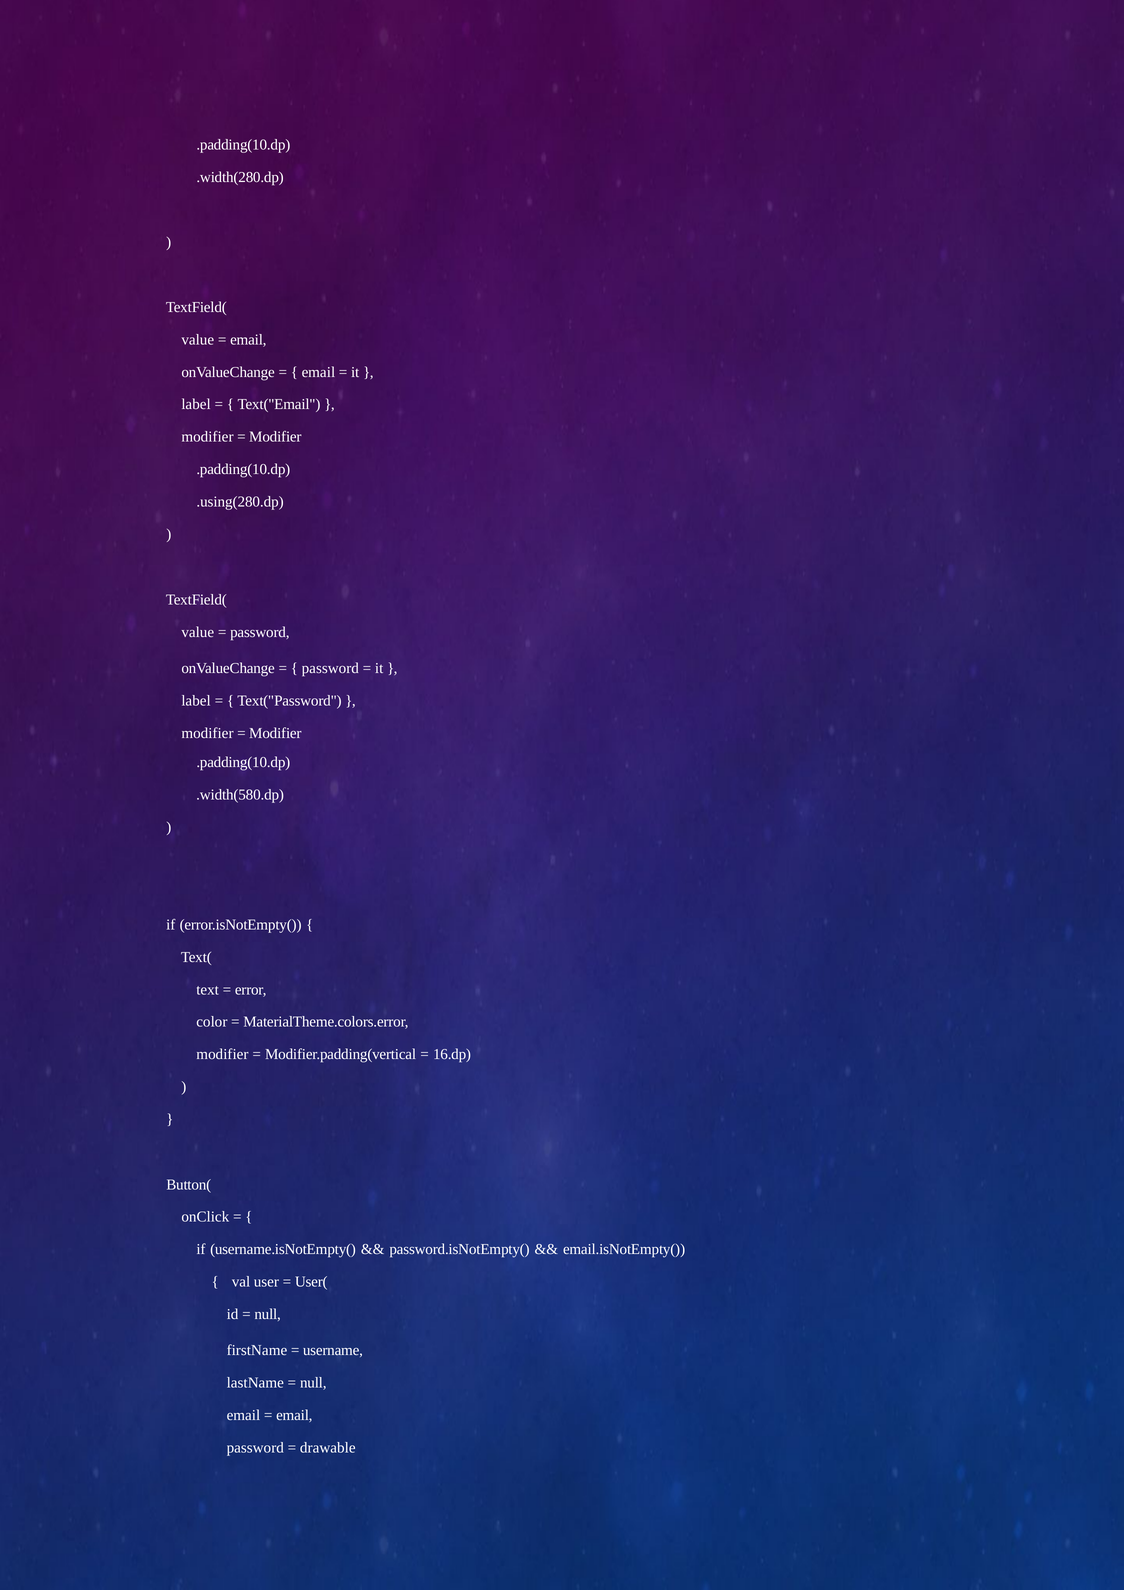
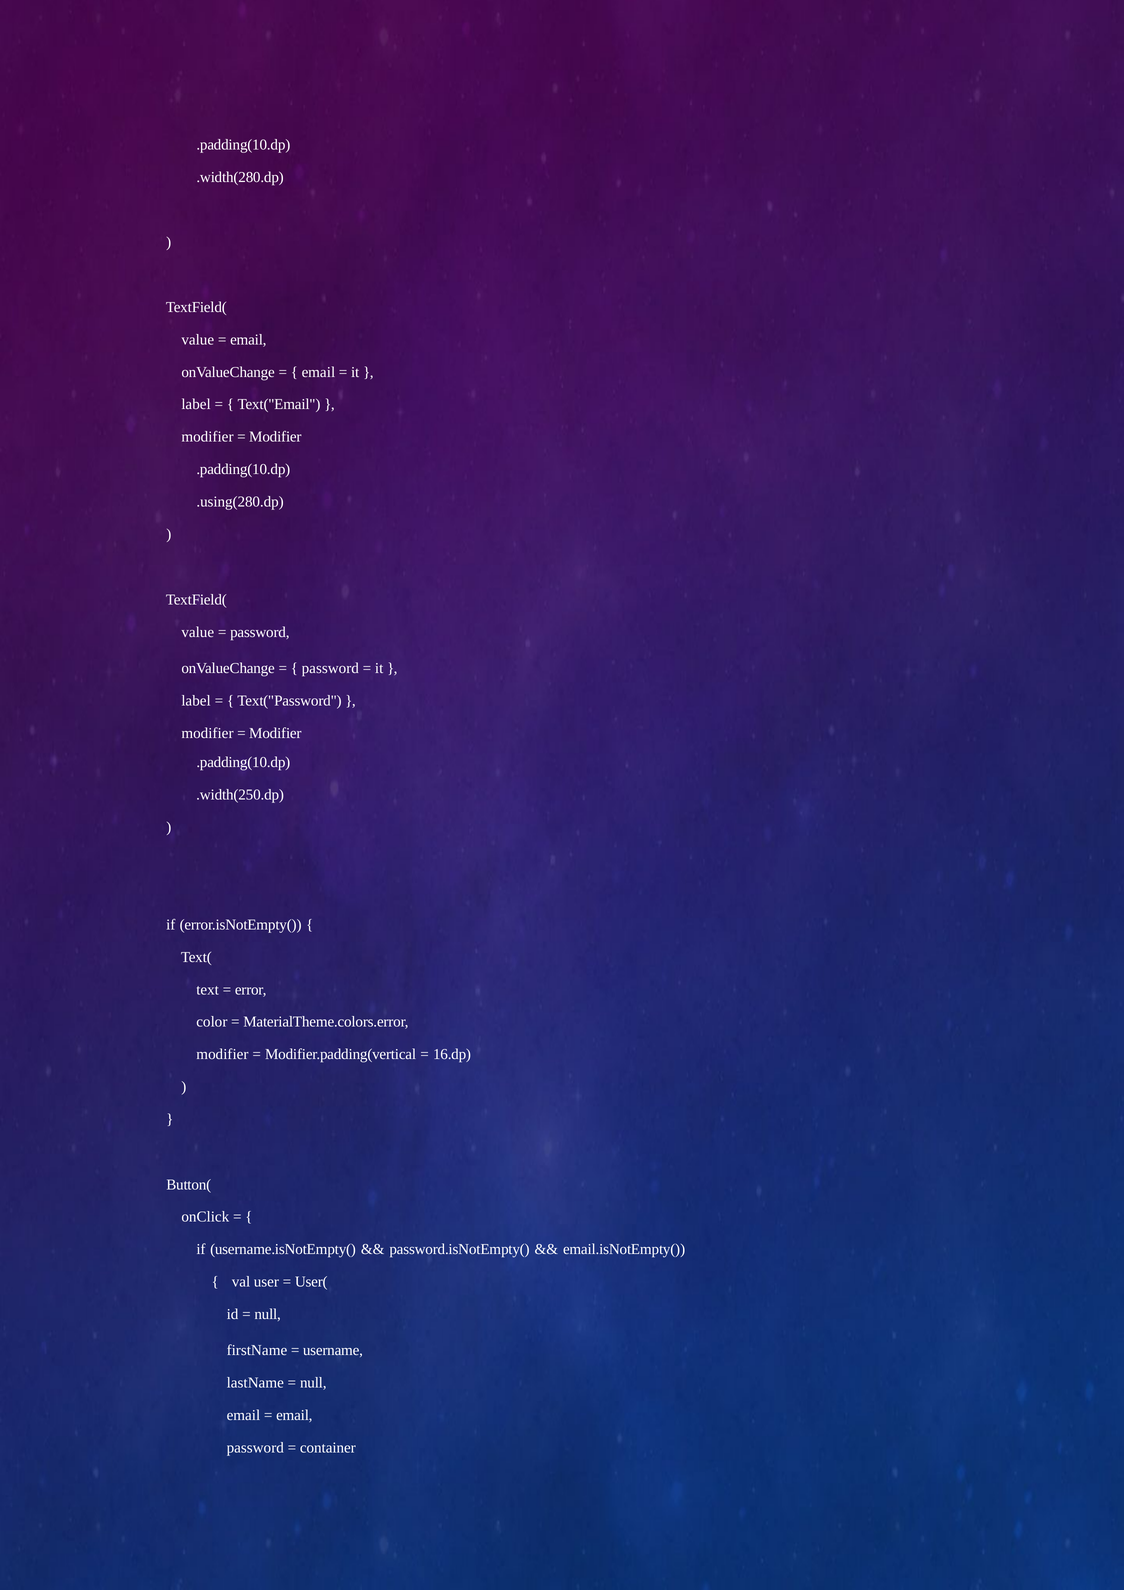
.width(580.dp: .width(580.dp -> .width(250.dp (240, 795)
drawable: drawable -> container (328, 1448)
